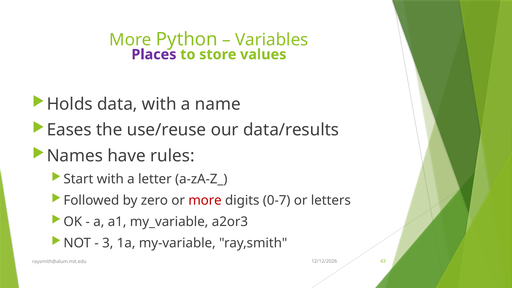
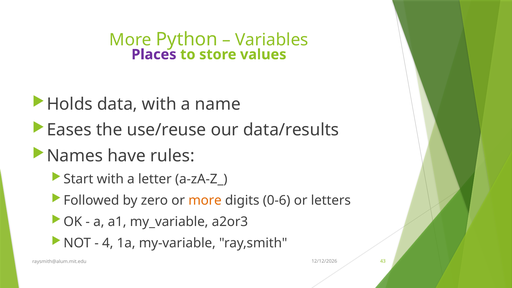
more colour: red -> orange (205, 200)
0-7: 0-7 -> 0-6 (277, 200)
3: 3 -> 4 (108, 243)
